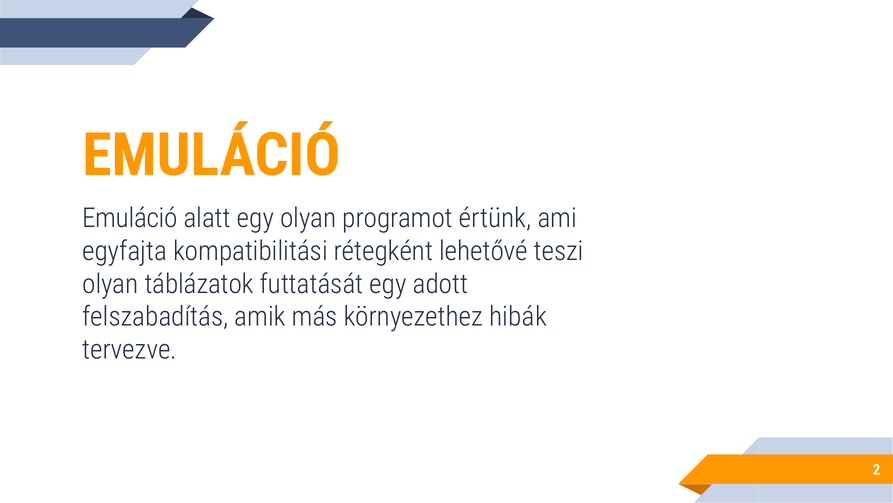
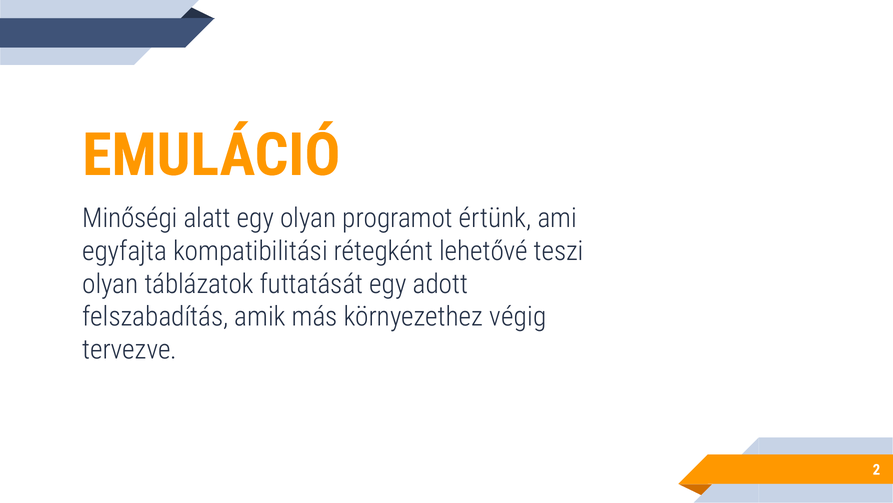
Emuláció: Emuláció -> Minőségi (130, 218)
hibák: hibák -> végig (518, 316)
